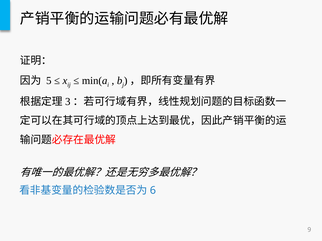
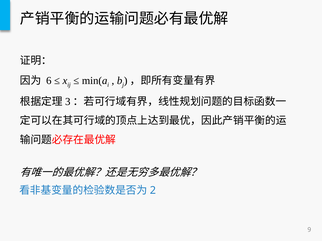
5: 5 -> 6 (49, 81)
6: 6 -> 2 (153, 191)
